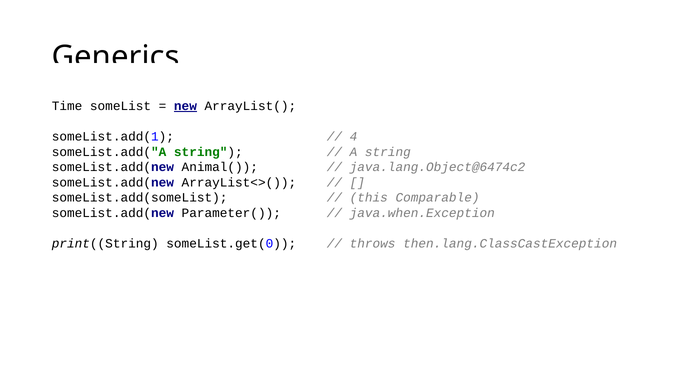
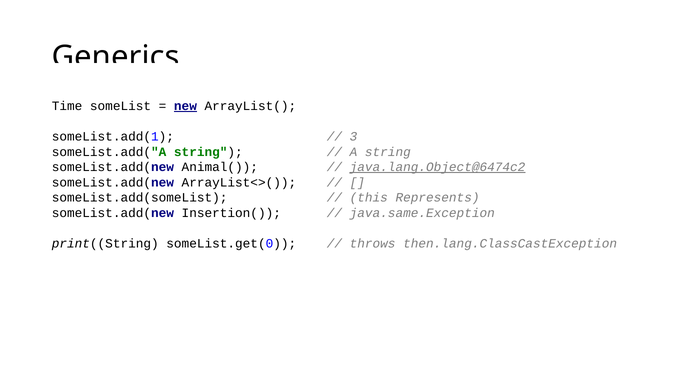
4: 4 -> 3 (353, 137)
java.lang.Object@6474c2 underline: none -> present (438, 167)
Comparable: Comparable -> Represents (438, 198)
Parameter(: Parameter( -> Insertion( (231, 213)
java.when.Exception: java.when.Exception -> java.same.Exception (422, 213)
